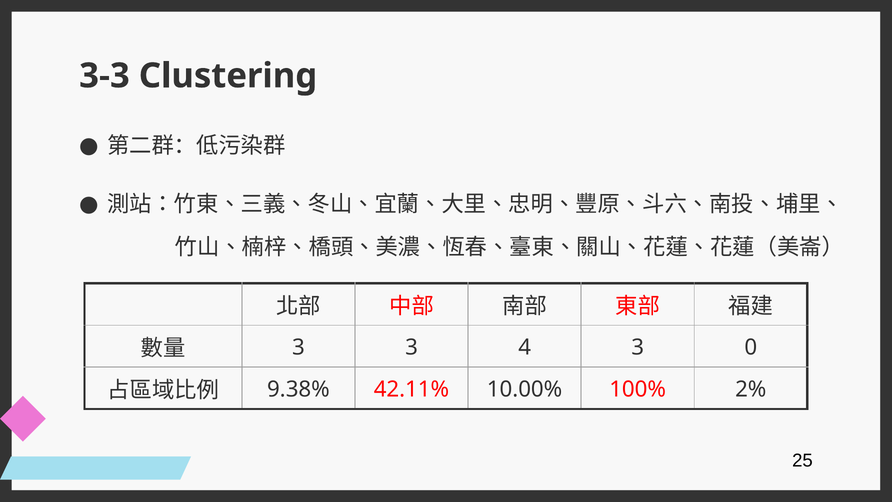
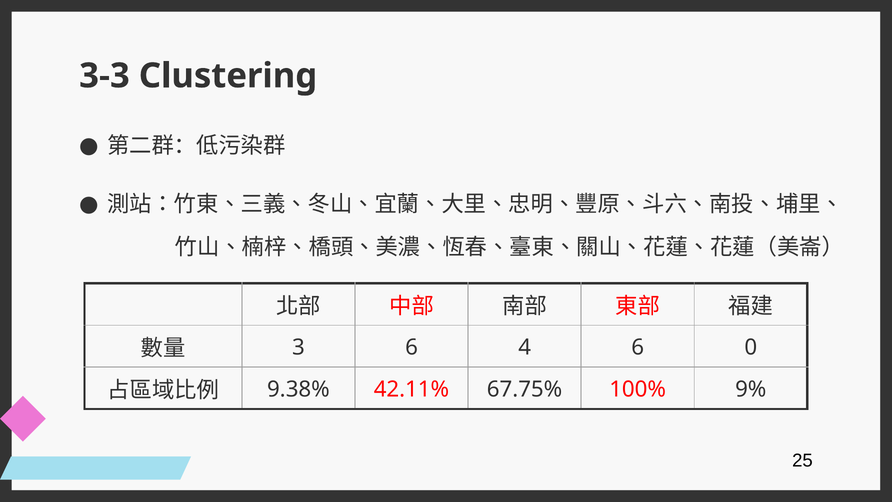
3 3: 3 -> 6 (412, 347)
4 3: 3 -> 6 (638, 347)
10.00%: 10.00% -> 67.75% (525, 389)
2%: 2% -> 9% (751, 389)
